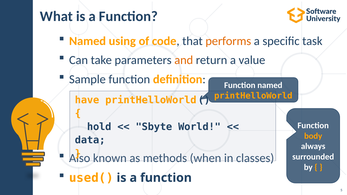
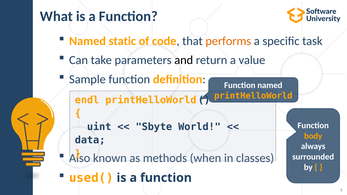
using: using -> static (122, 41)
and colour: orange -> black (184, 60)
have: have -> endl (87, 100)
hold: hold -> uint (99, 127)
